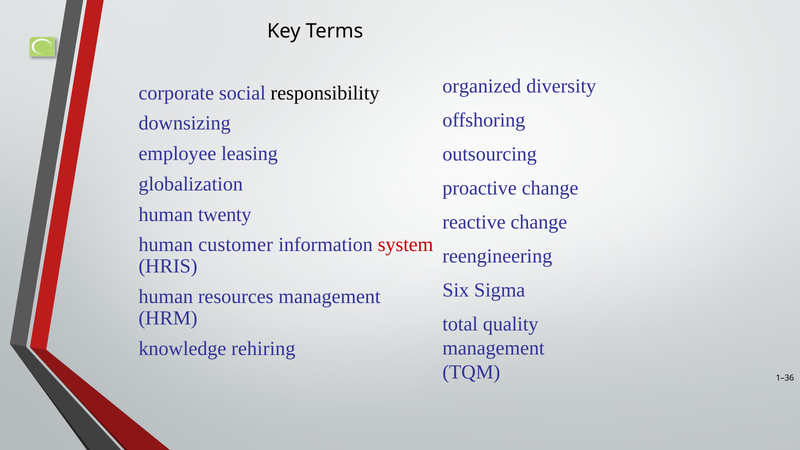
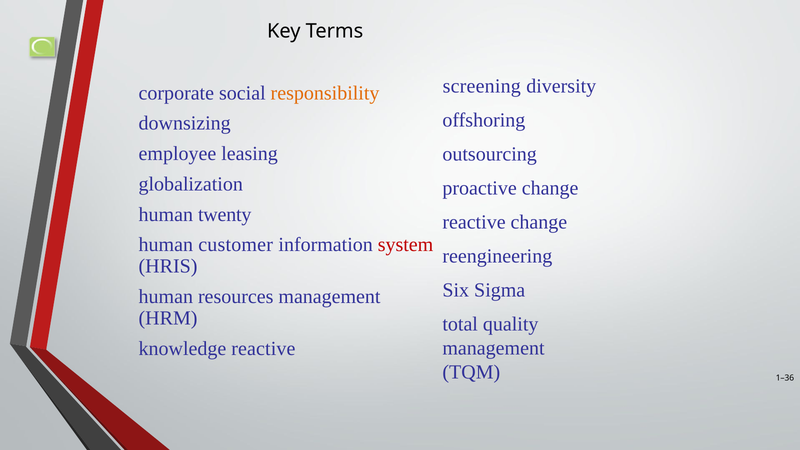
organized: organized -> screening (482, 86)
responsibility colour: black -> orange (325, 93)
knowledge rehiring: rehiring -> reactive (263, 349)
